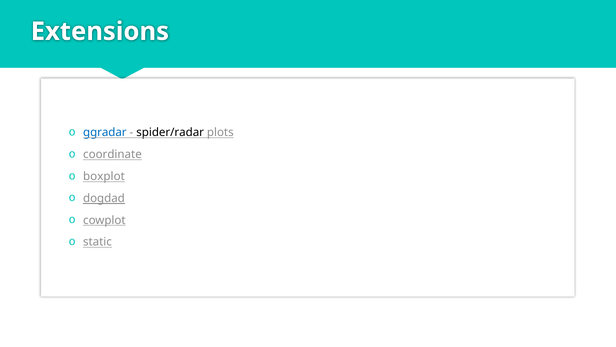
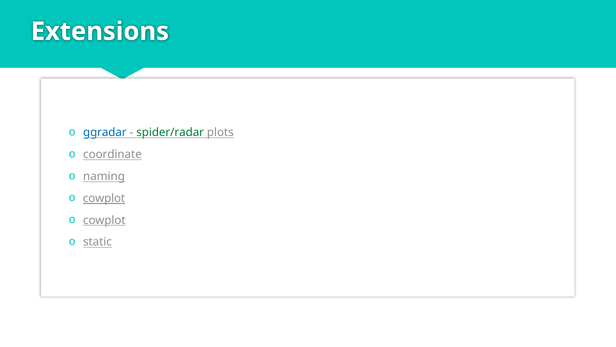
spider/radar colour: black -> green (170, 132)
boxplot: boxplot -> naming (104, 176)
dogdad: dogdad -> cowplot (104, 198)
